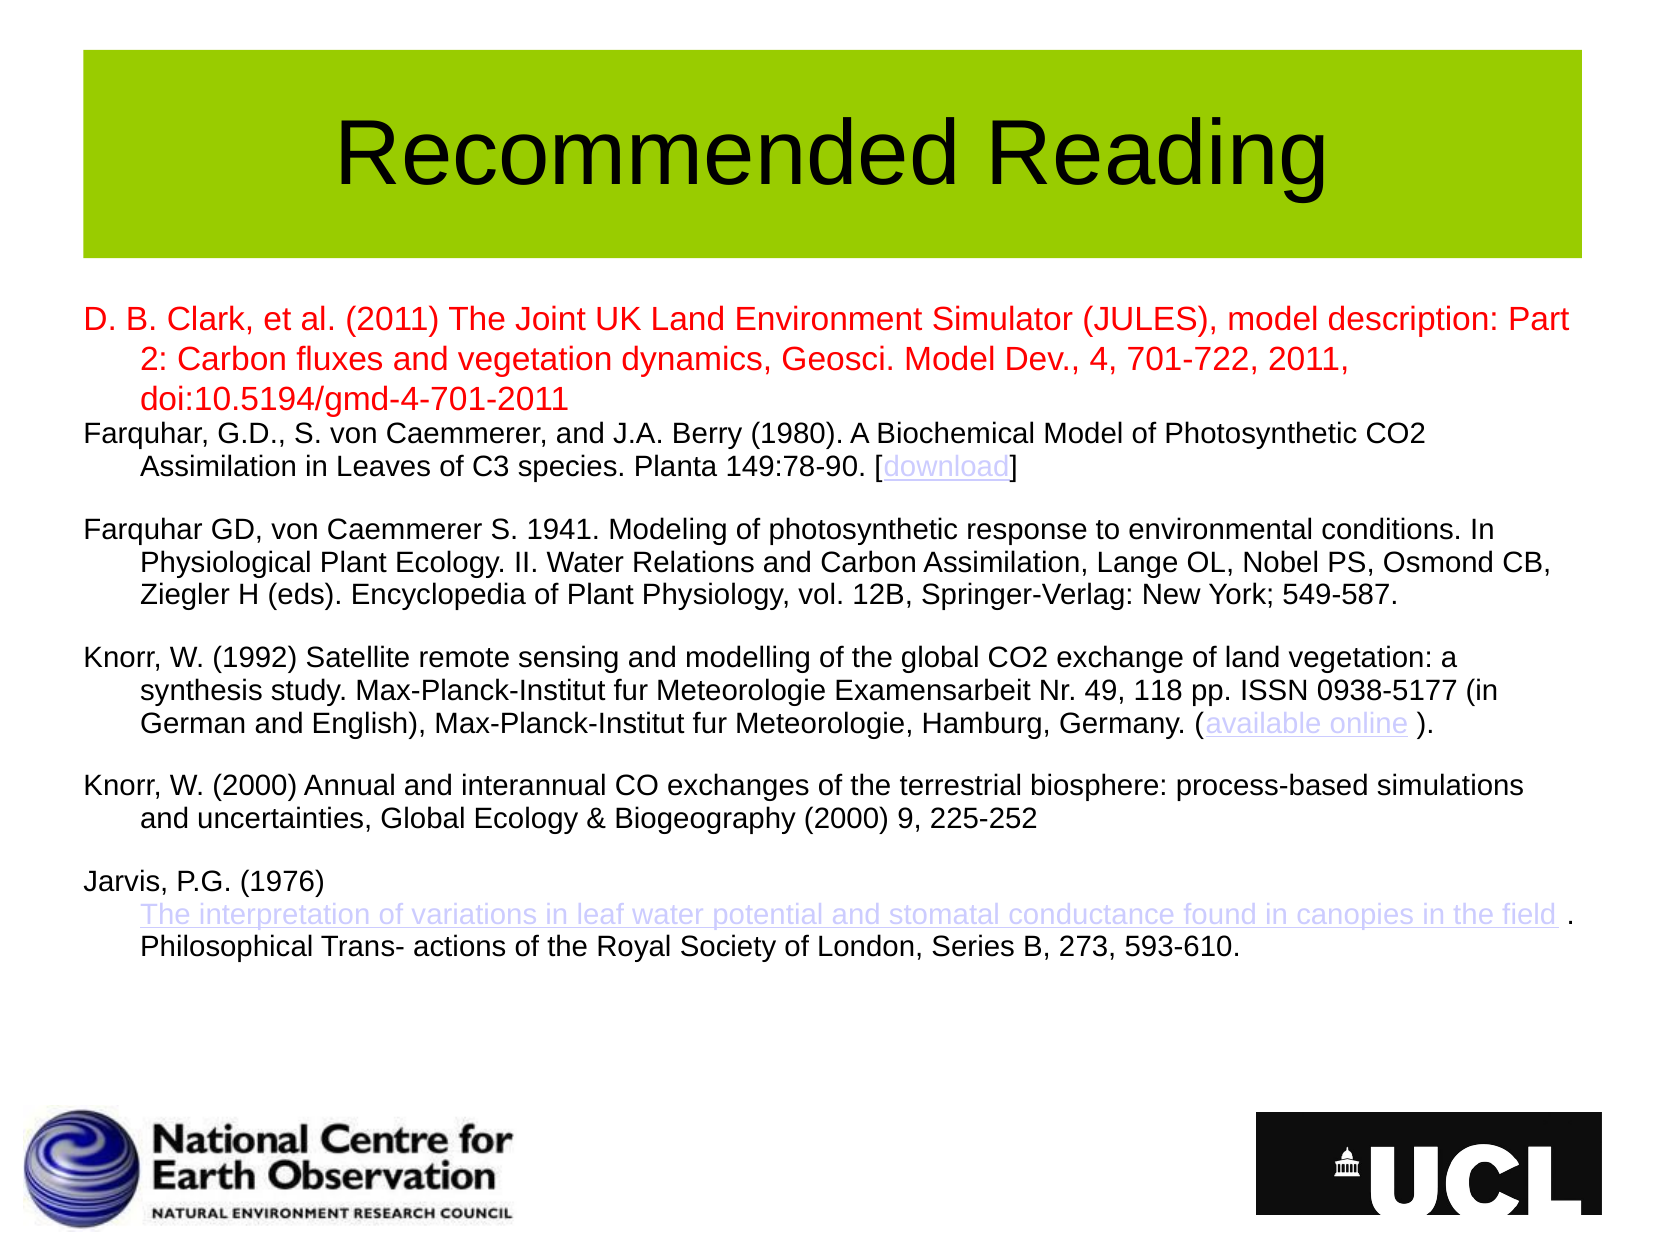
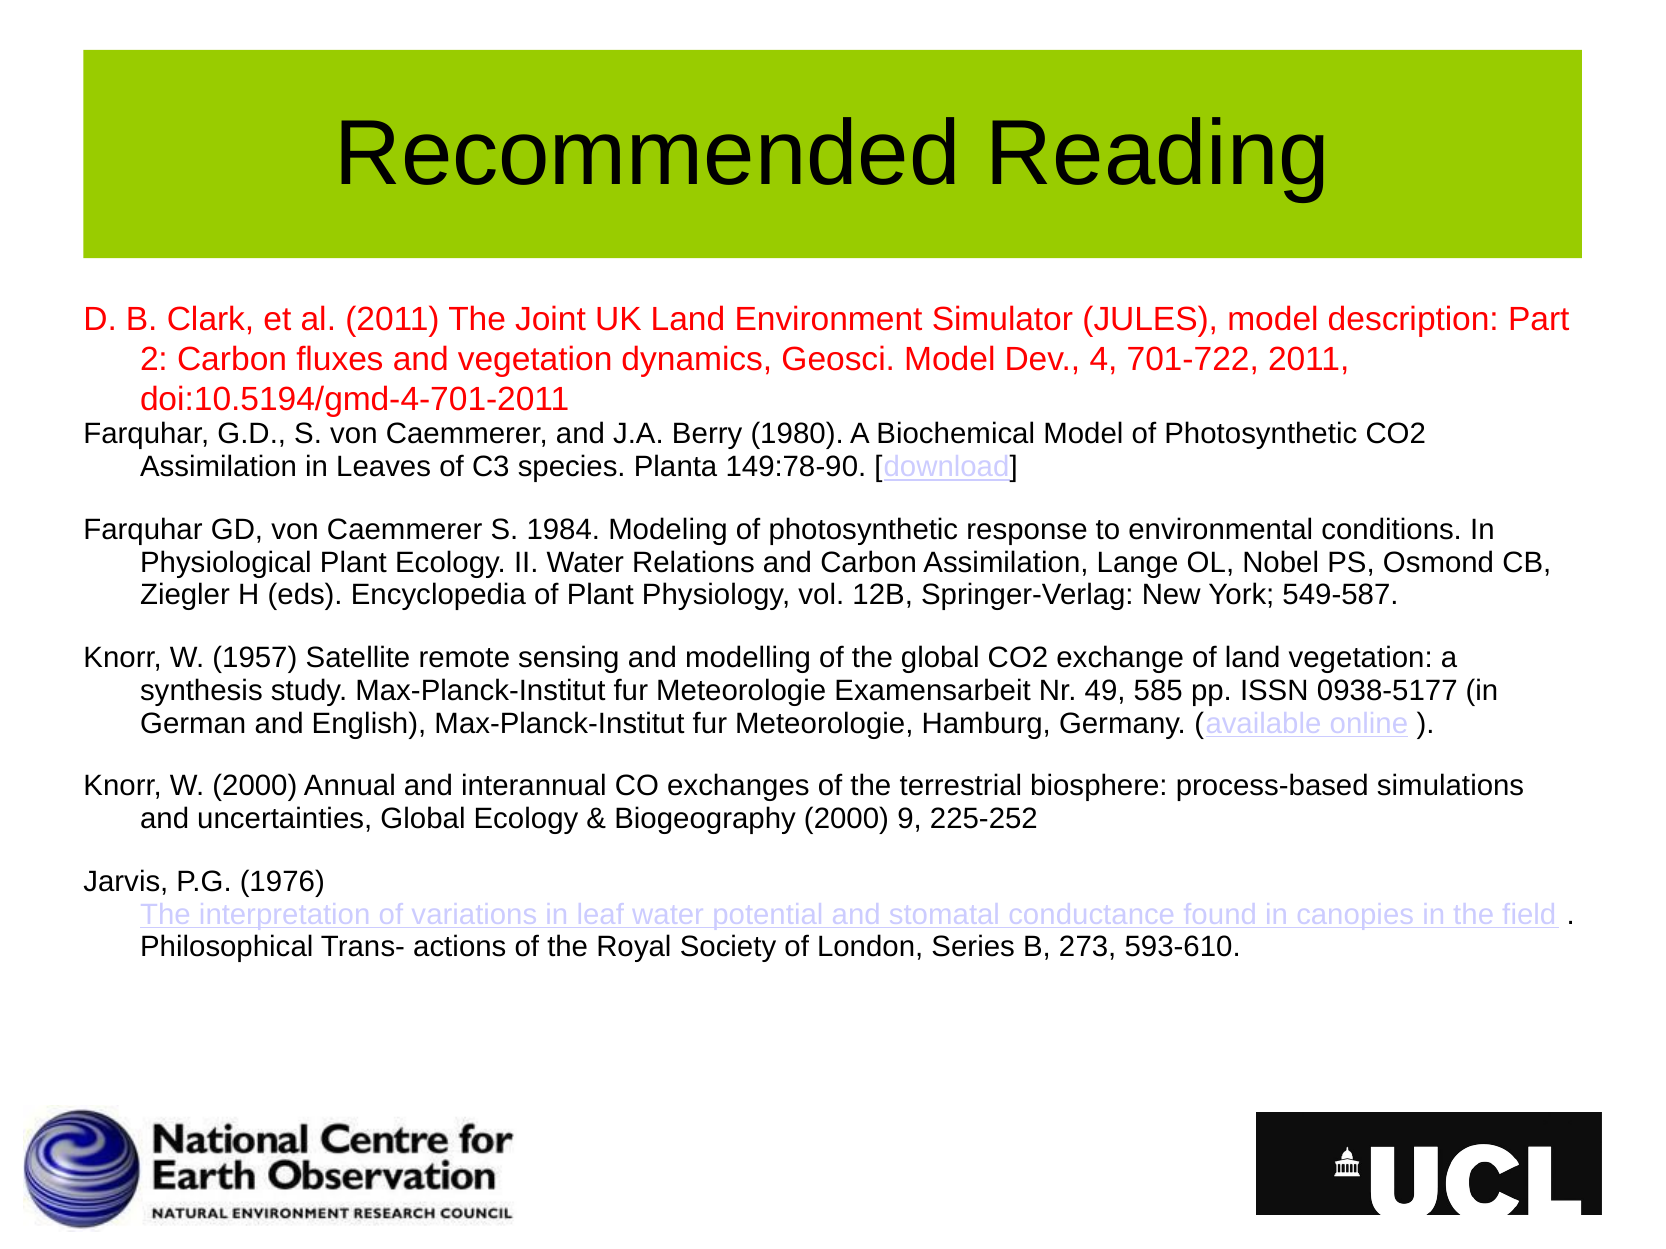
1941: 1941 -> 1984 (563, 530)
1992: 1992 -> 1957 (255, 658)
118: 118 -> 585 (1158, 691)
